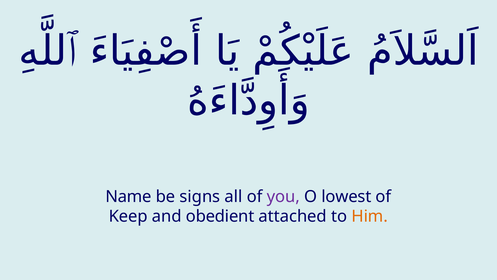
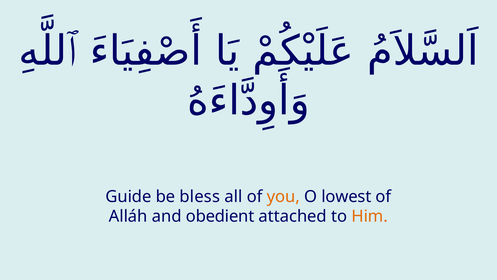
Name: Name -> Guide (128, 196)
signs: signs -> bless (200, 196)
you colour: purple -> orange (283, 196)
Keep: Keep -> Alláh (128, 216)
